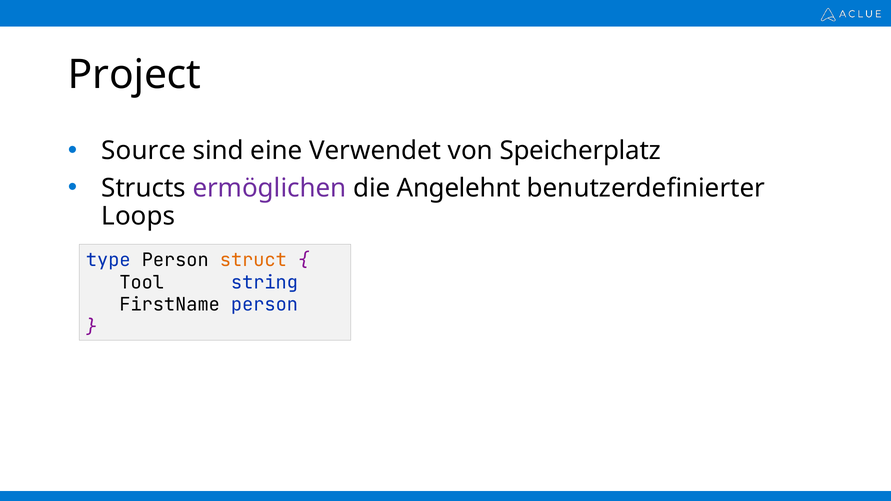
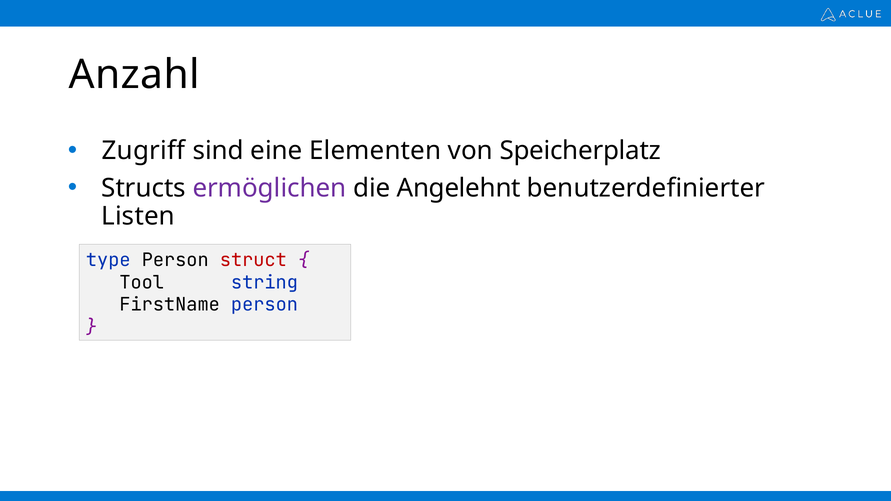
Project: Project -> Anzahl (134, 75)
Source: Source -> Zugriff (144, 151)
Verwendet: Verwendet -> Elementen (375, 151)
Loops: Loops -> Listen (138, 216)
struct colour: orange -> red (253, 260)
